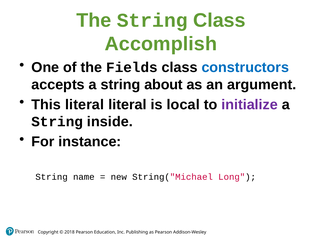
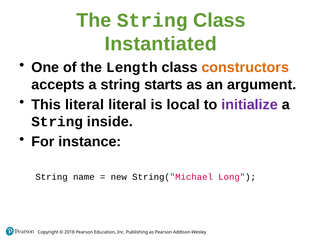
Accomplish: Accomplish -> Instantiated (161, 44)
Fields: Fields -> Length (132, 68)
constructors colour: blue -> orange (245, 68)
about: about -> starts (164, 85)
